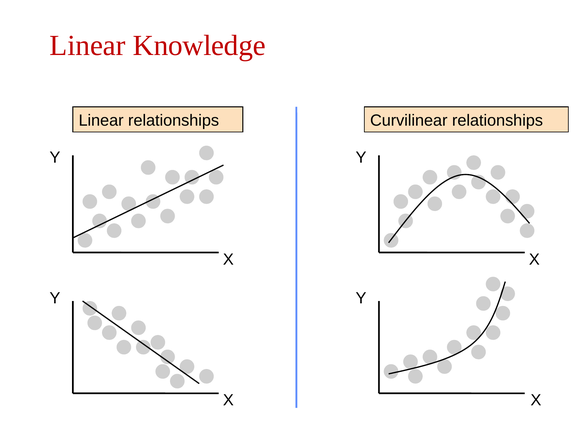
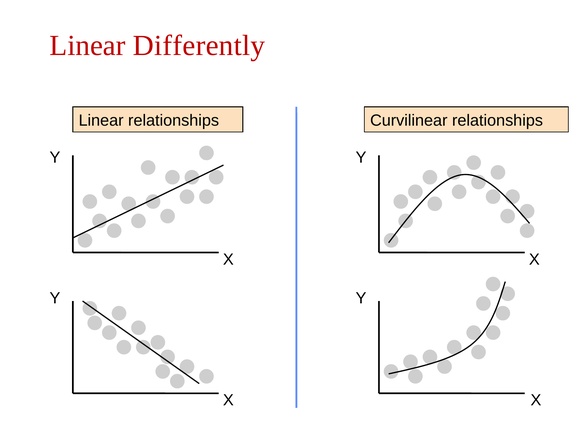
Knowledge: Knowledge -> Differently (199, 46)
